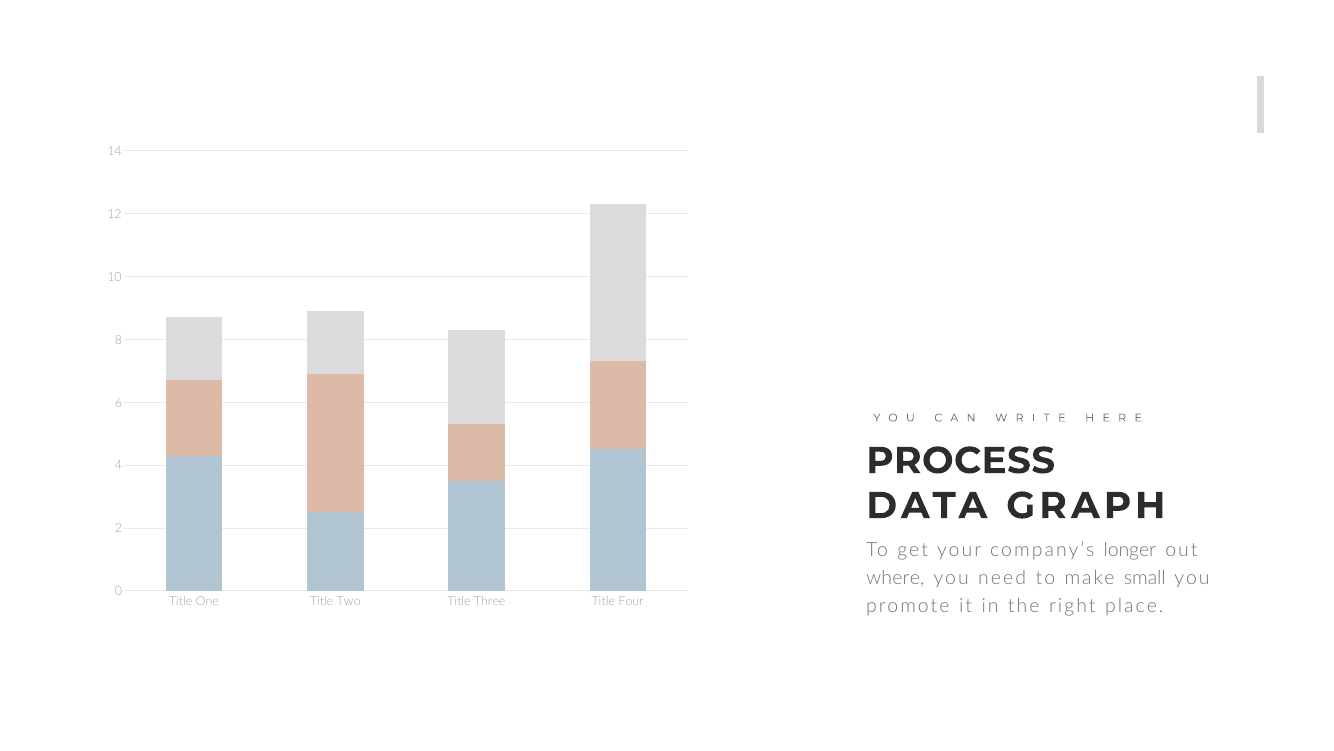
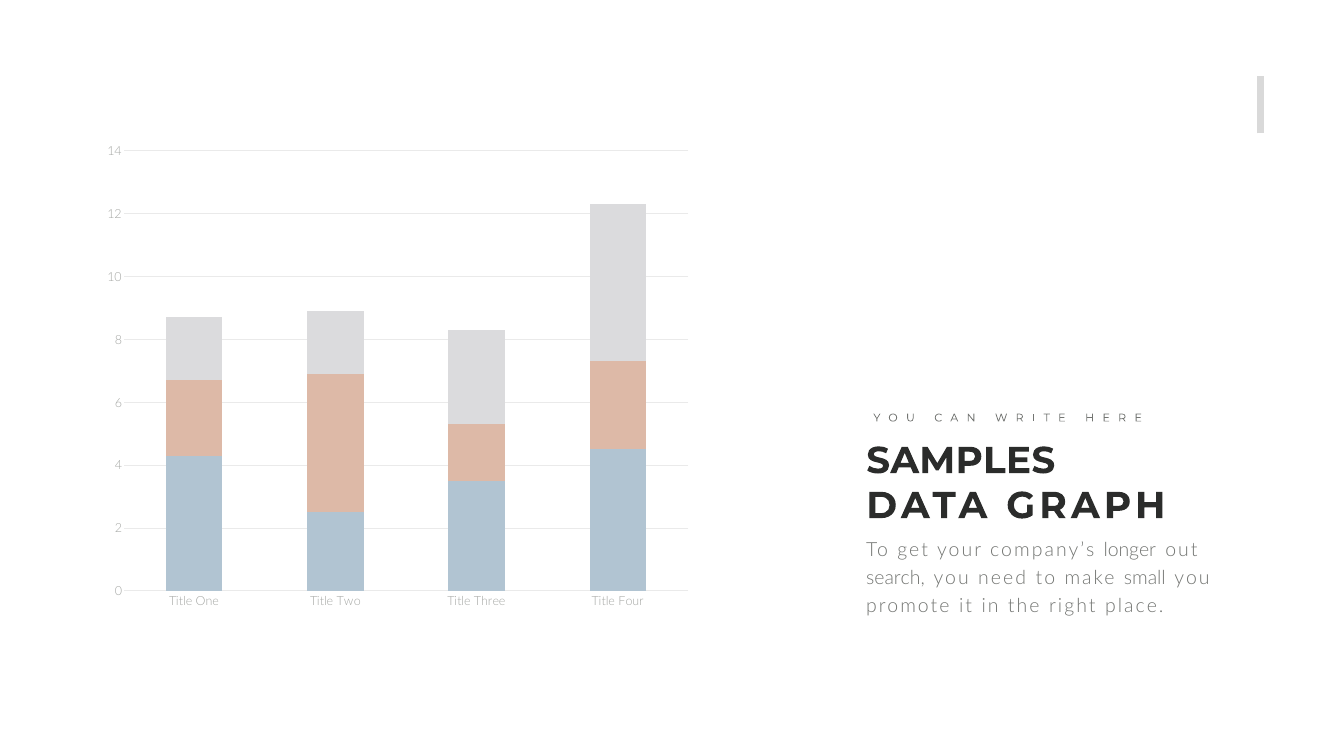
PROCESS: PROCESS -> SAMPLES (961, 460)
where: where -> search (895, 578)
